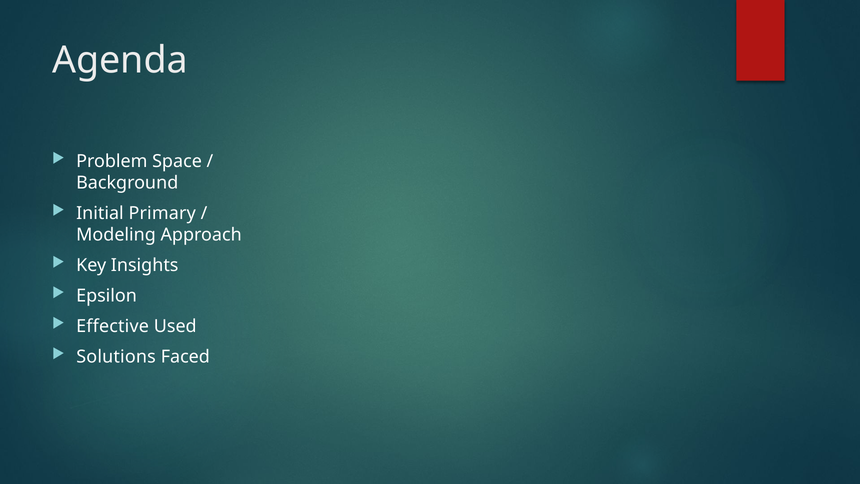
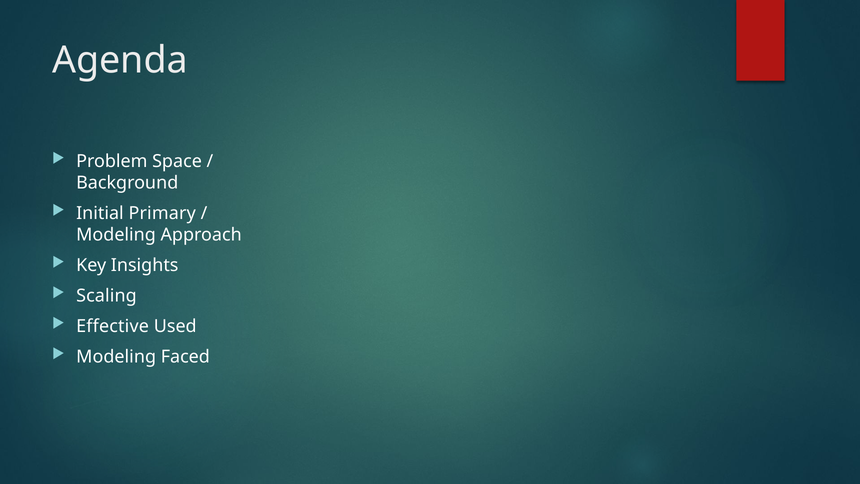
Epsilon: Epsilon -> Scaling (106, 296)
Solutions: Solutions -> Modeling (116, 357)
